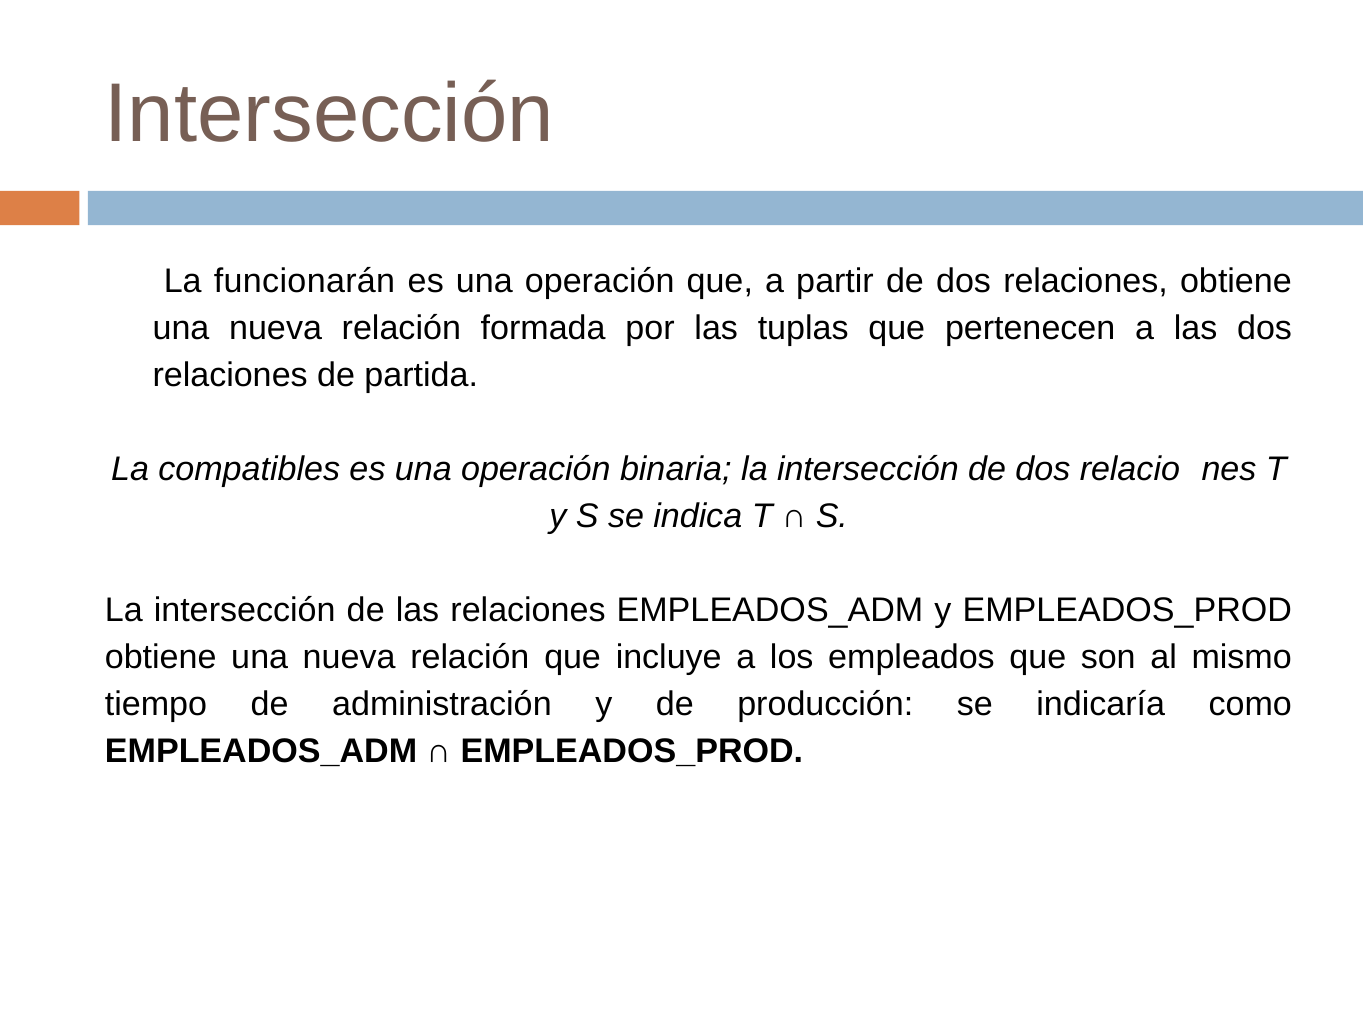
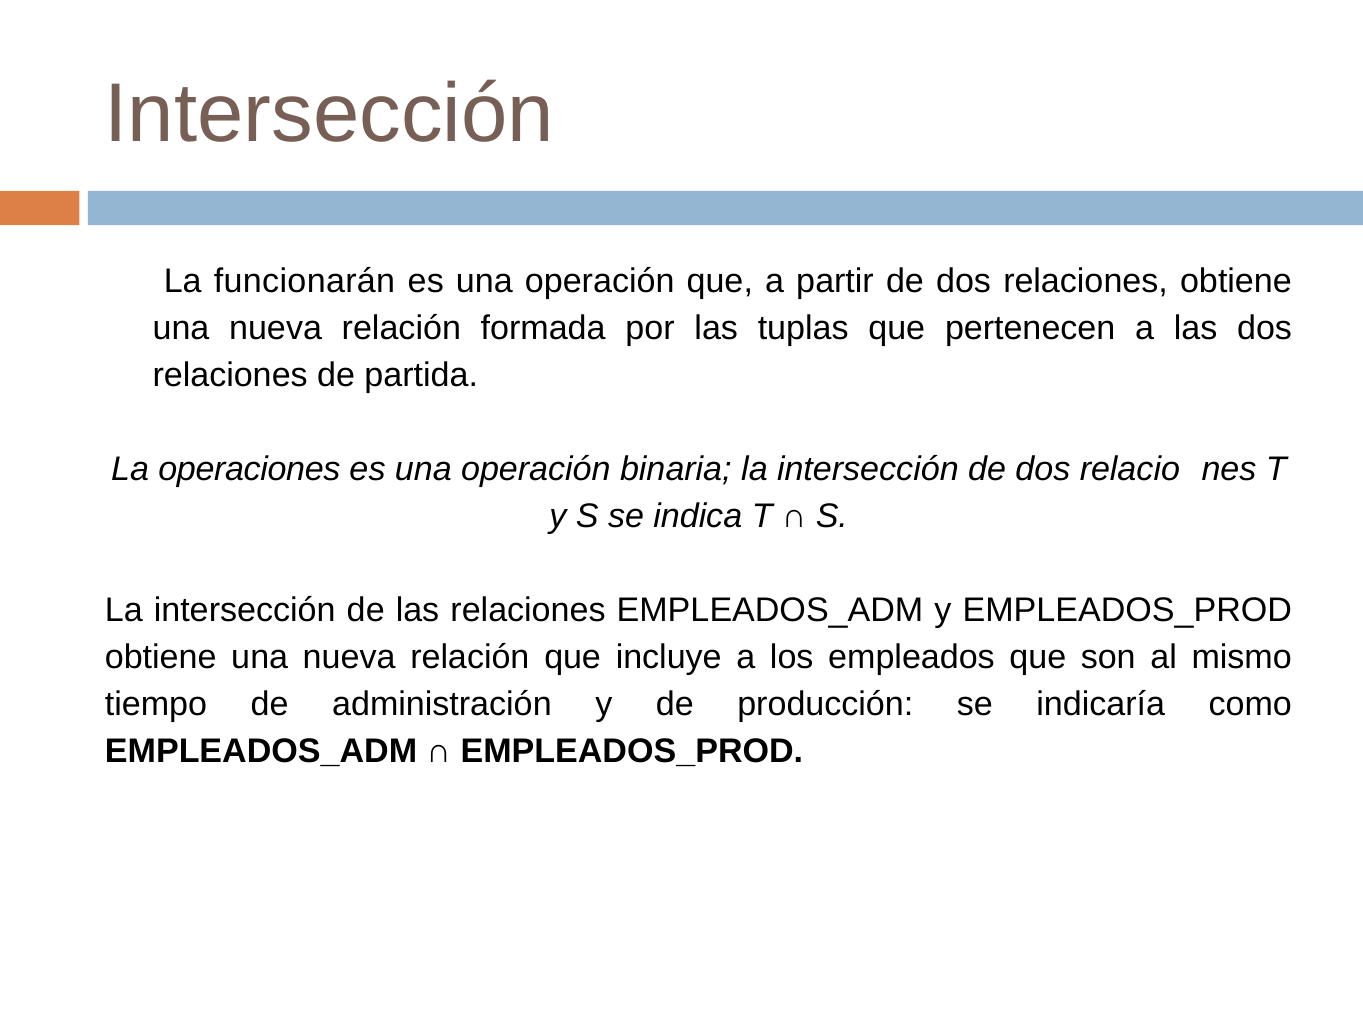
compatibles: compatibles -> operaciones (249, 469)
